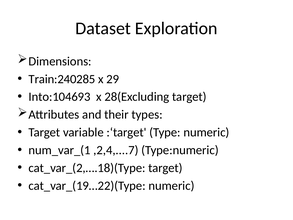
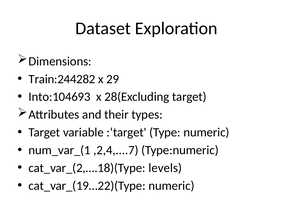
Train:240285: Train:240285 -> Train:244282 (62, 79)
cat_var_(2,….18)(Type target: target -> levels (165, 168)
